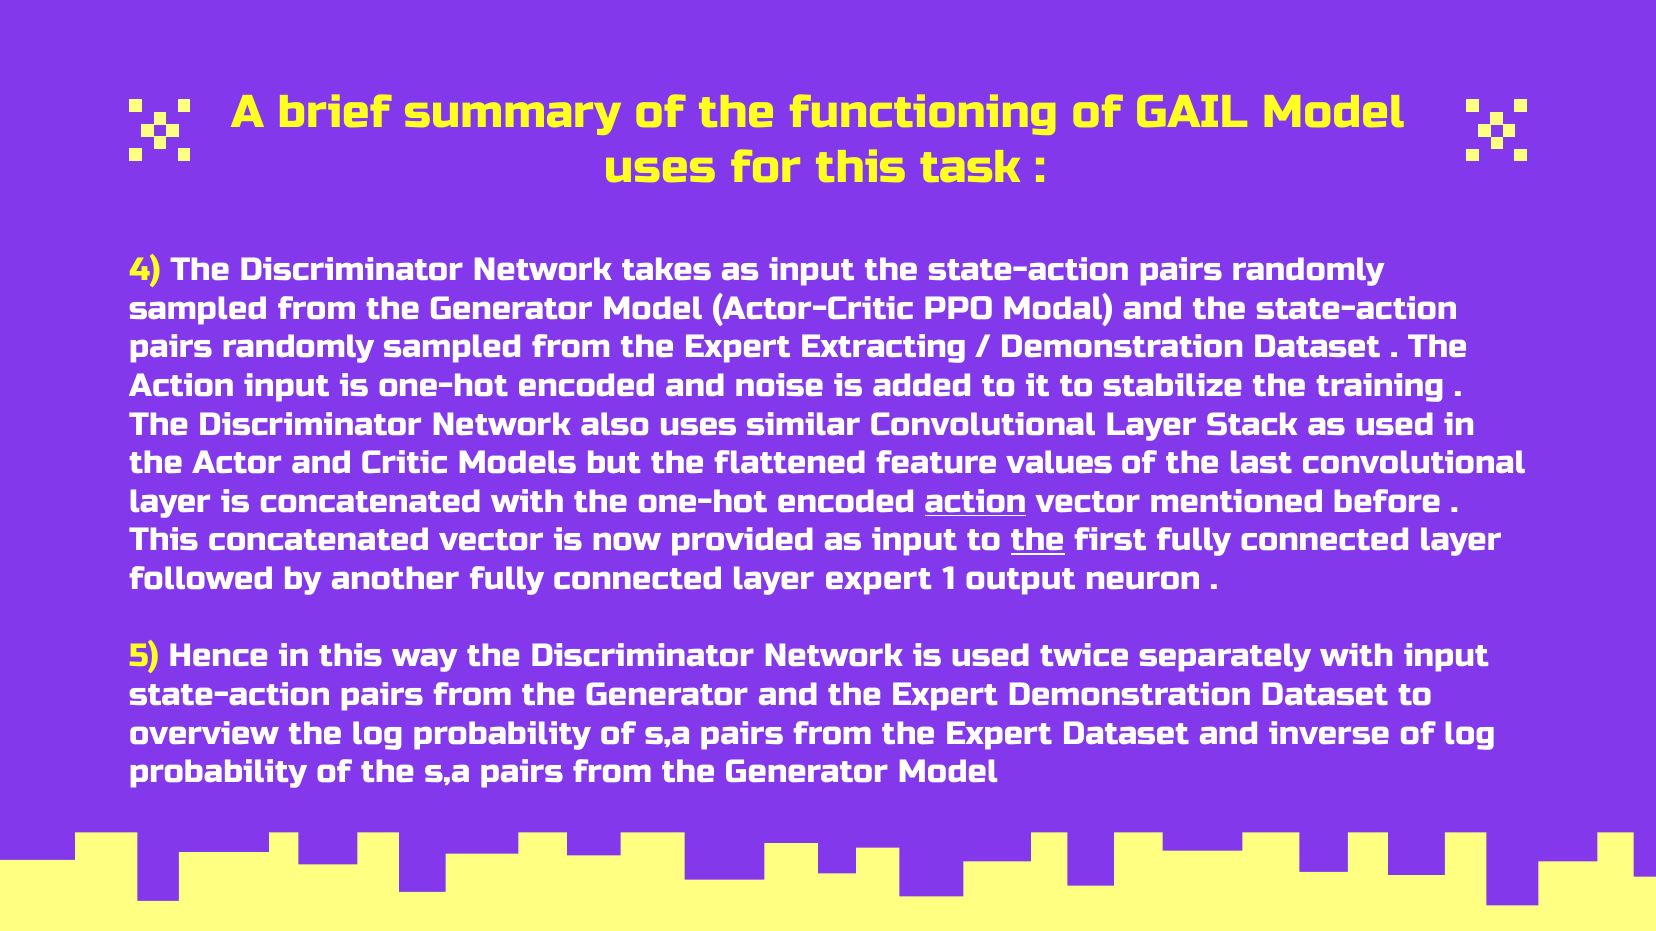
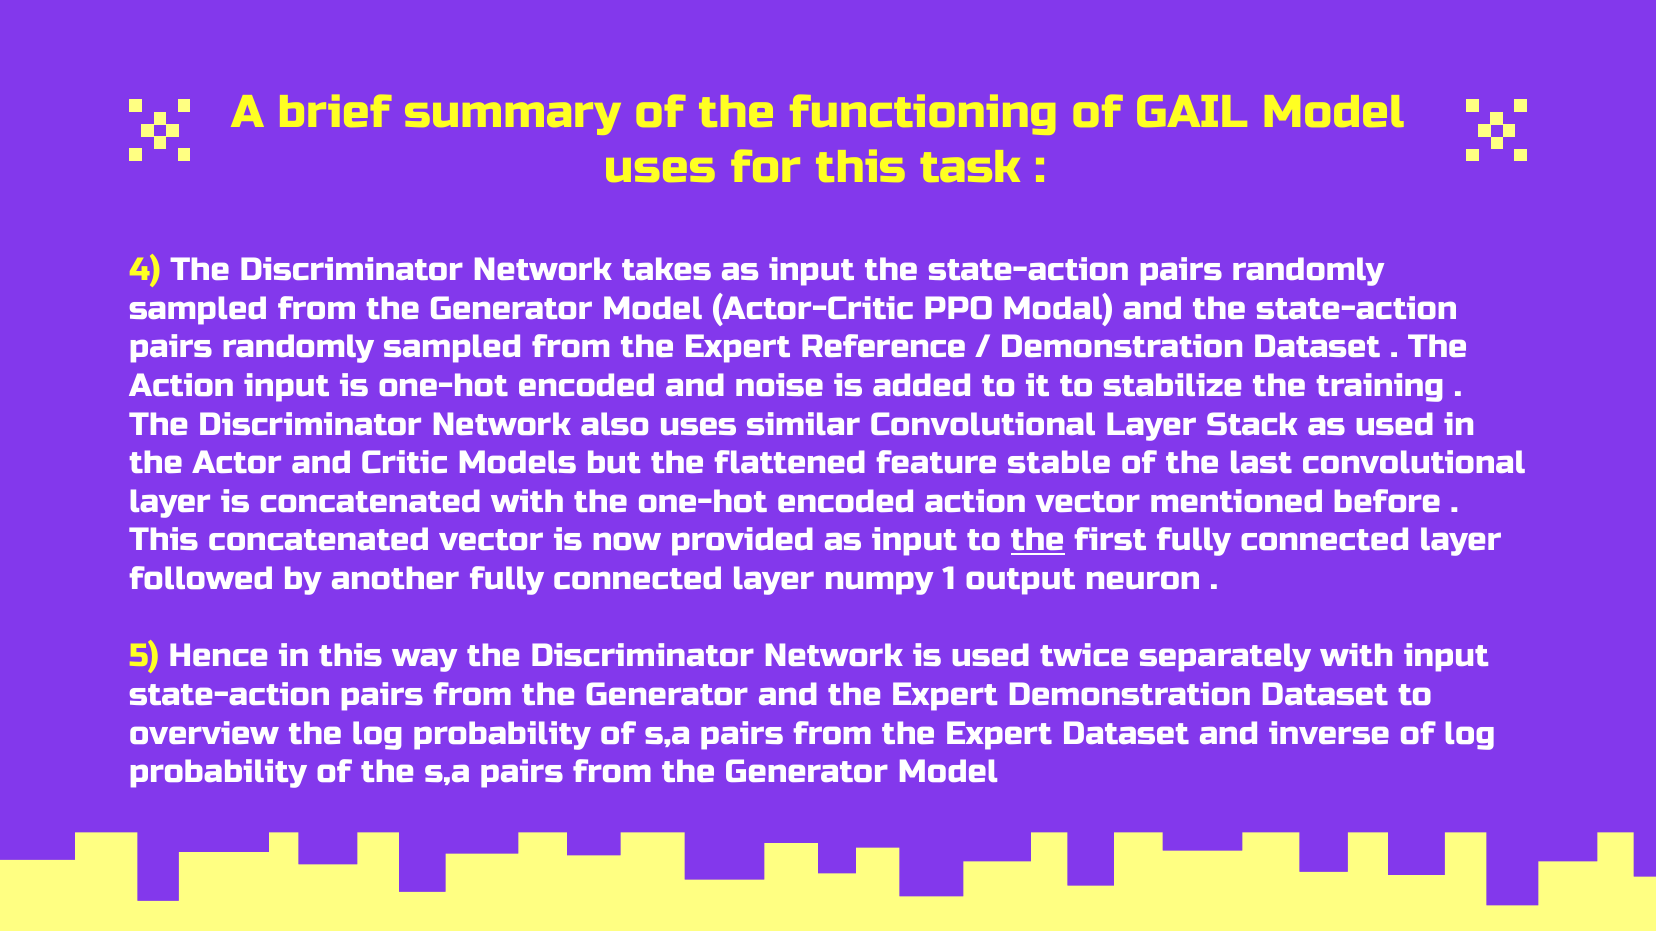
Extracting: Extracting -> Reference (883, 347)
values: values -> stable (1059, 463)
action underline: present -> none (975, 502)
layer expert: expert -> numpy (879, 579)
